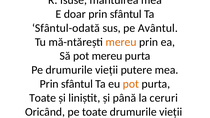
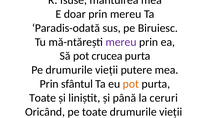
doar prin sfântul: sfântul -> mereu (126, 14)
Sfântul-odată: Sfântul-odată -> Paradis-odată (66, 28)
Avântul: Avântul -> Biruiesc (158, 28)
mereu colour: orange -> purple (121, 42)
pot mereu: mereu -> crucea (107, 56)
